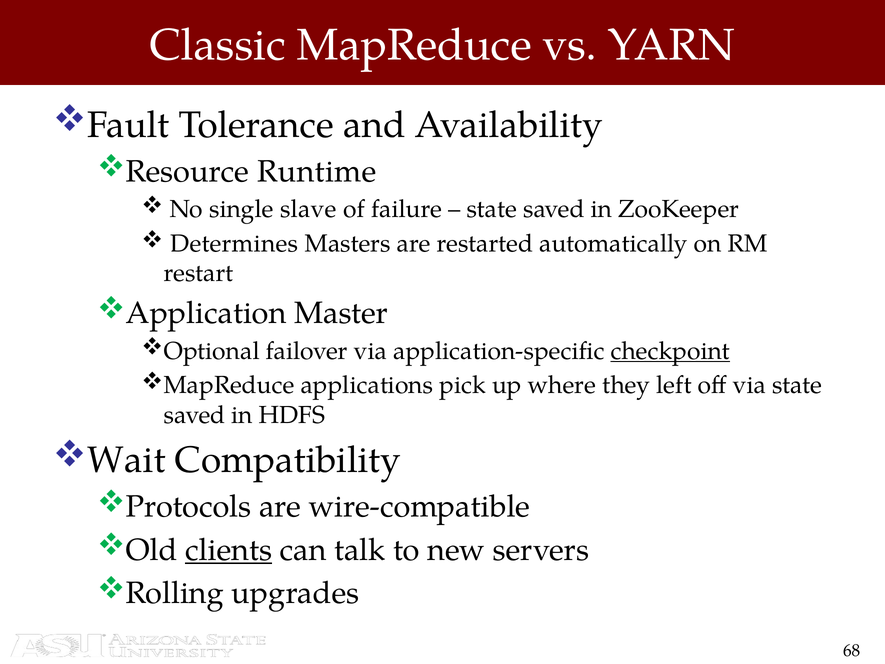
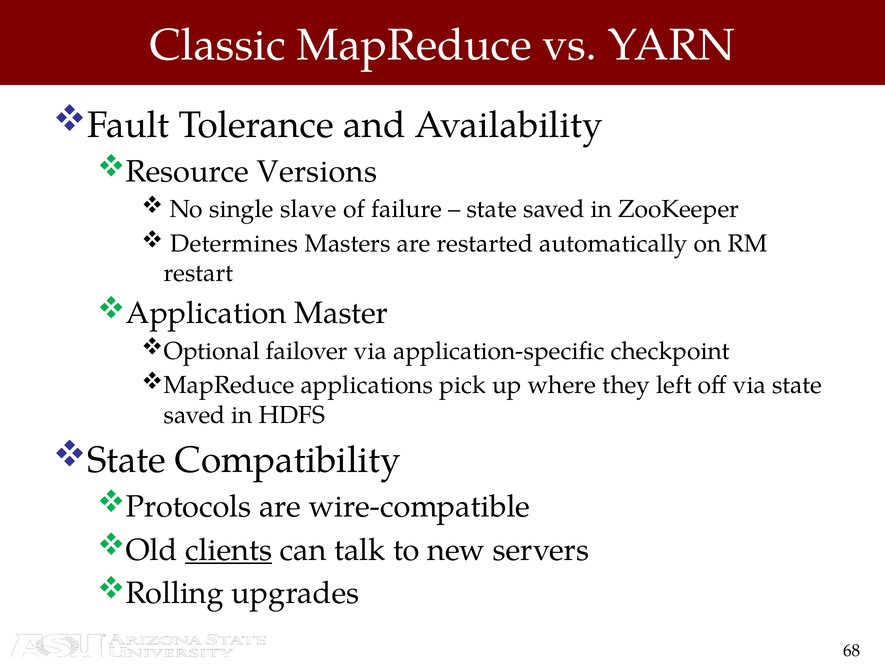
Runtime: Runtime -> Versions (317, 172)
checkpoint underline: present -> none (670, 351)
Wait: Wait -> State (127, 460)
